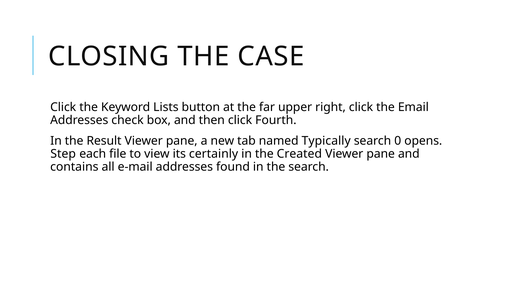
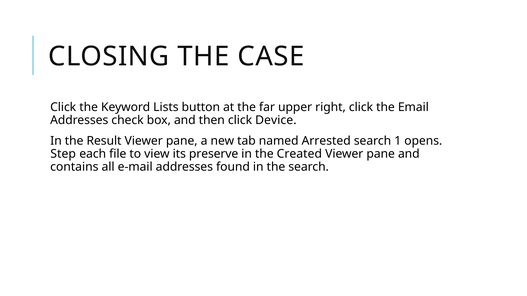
Fourth: Fourth -> Device (276, 120)
Typically: Typically -> Arrested (326, 141)
0: 0 -> 1 (398, 141)
certainly: certainly -> preserve (214, 154)
